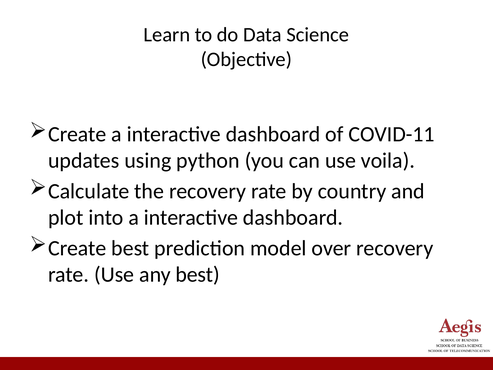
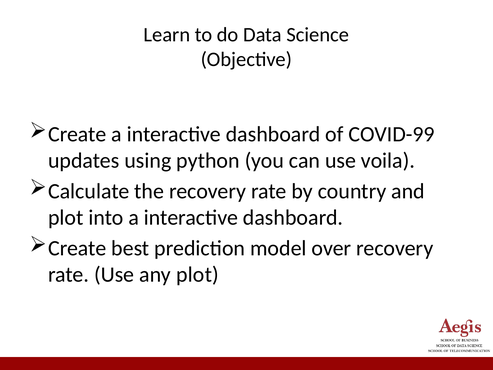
COVID-11: COVID-11 -> COVID-99 (392, 134)
any best: best -> plot (197, 274)
